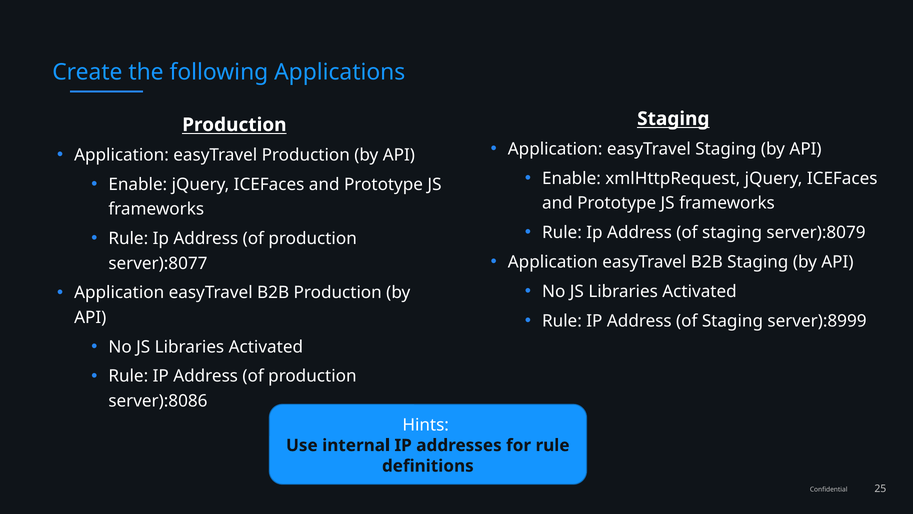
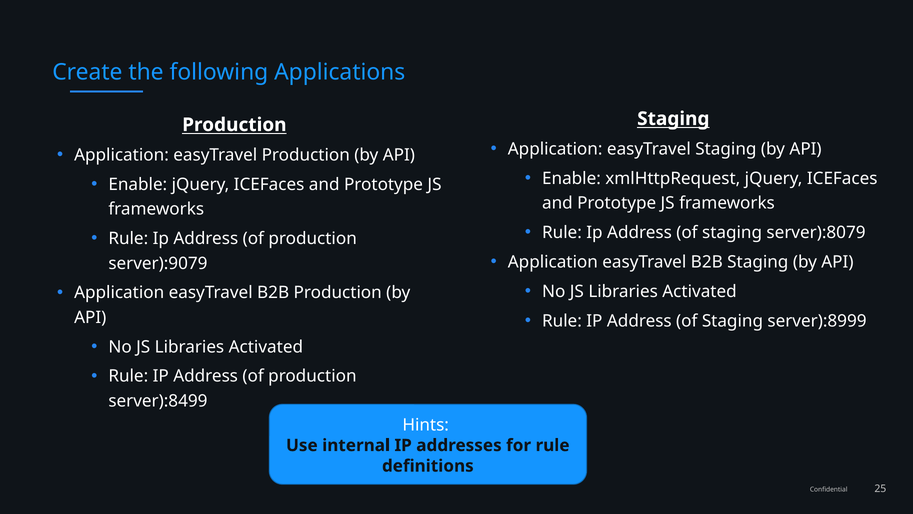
server):8077: server):8077 -> server):9079 (158, 263)
server):8086: server):8086 -> server):8499 (158, 401)
